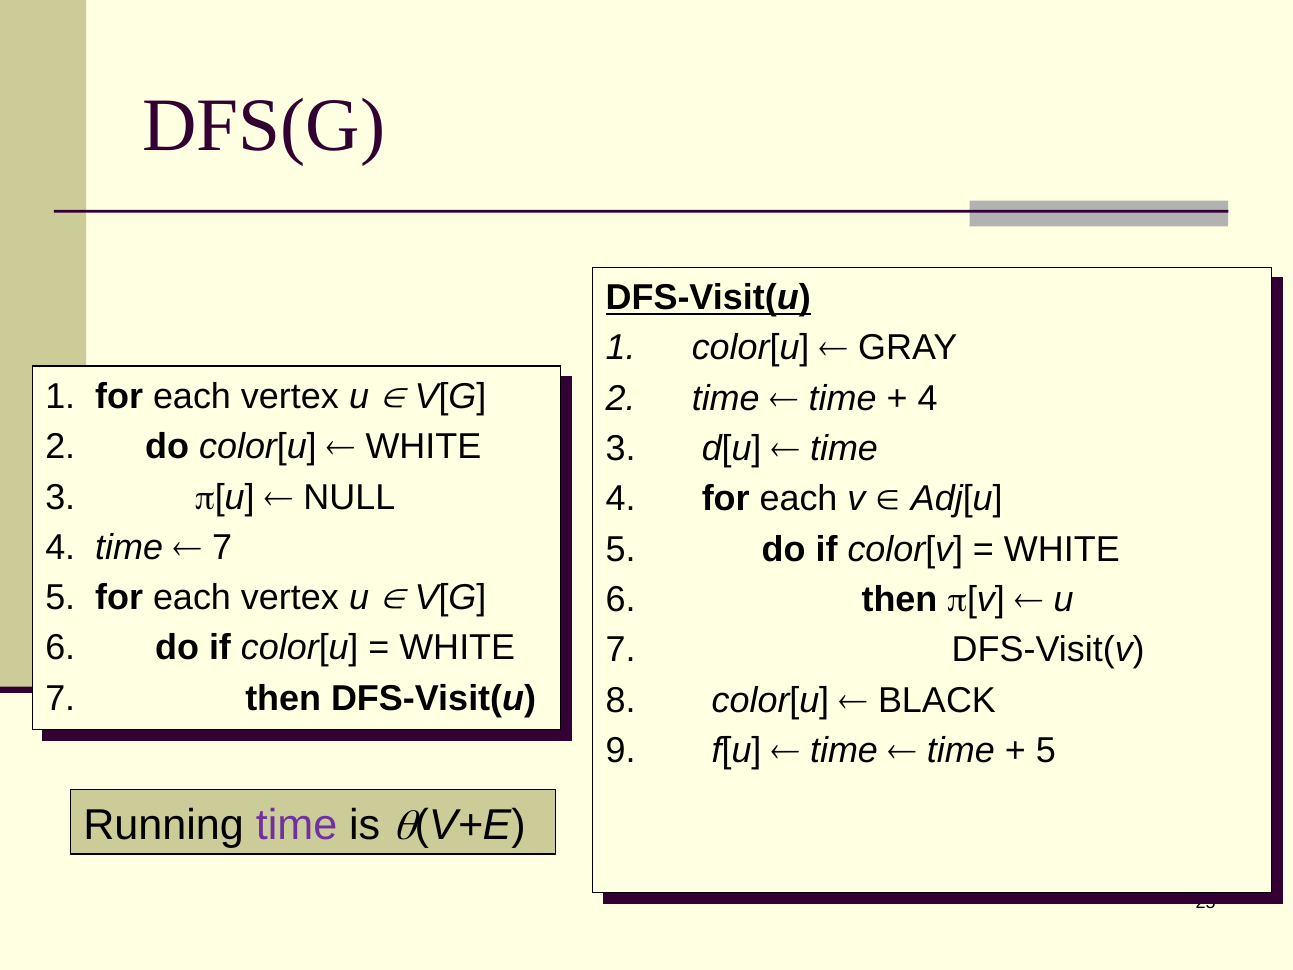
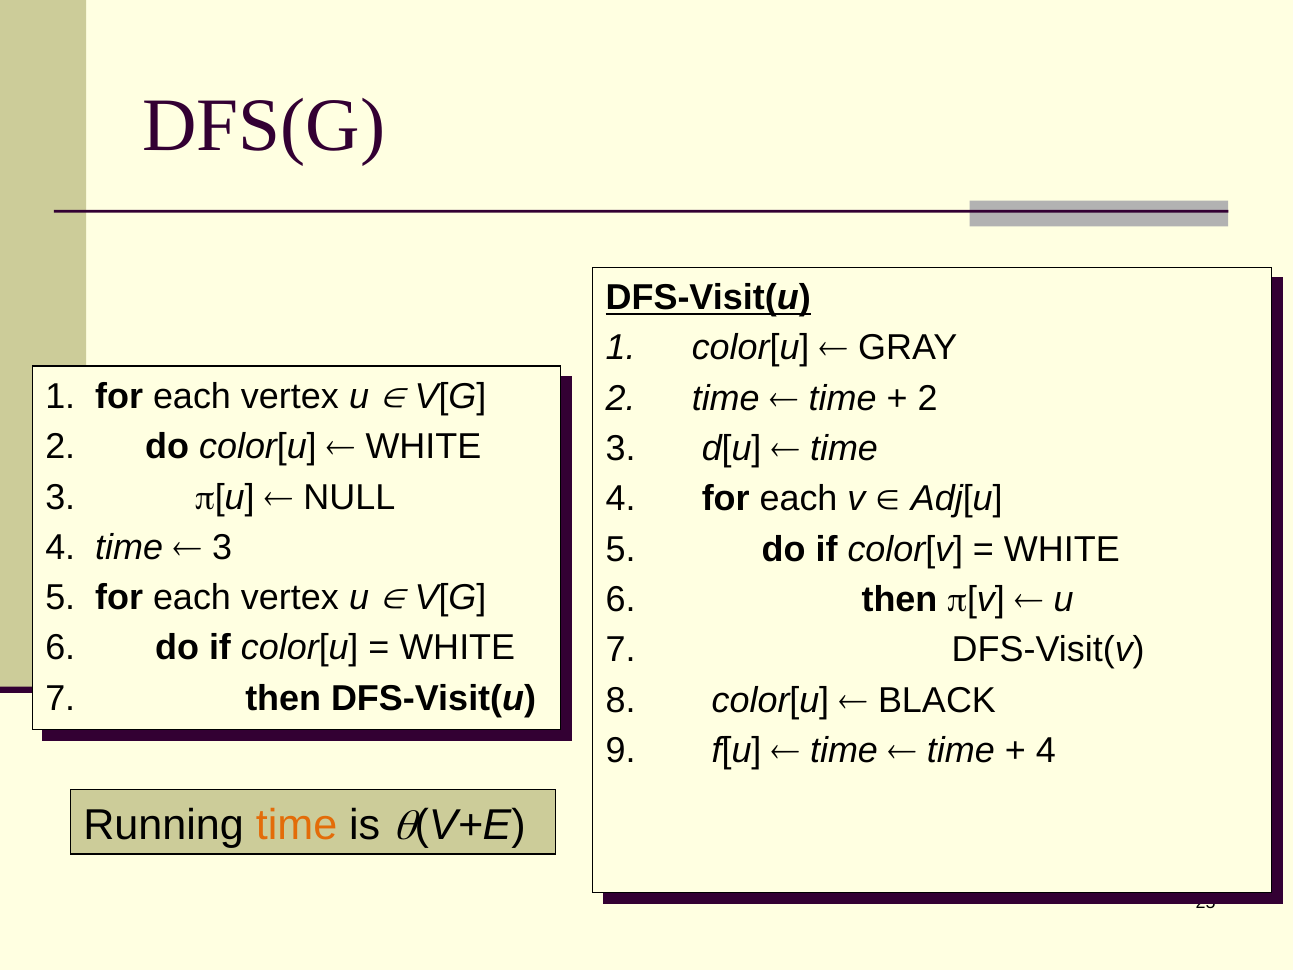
4: 4 -> 2 (928, 398)
7: 7 -> 3 (222, 547)
5: 5 -> 4 (1046, 750)
time colour: purple -> orange (297, 825)
